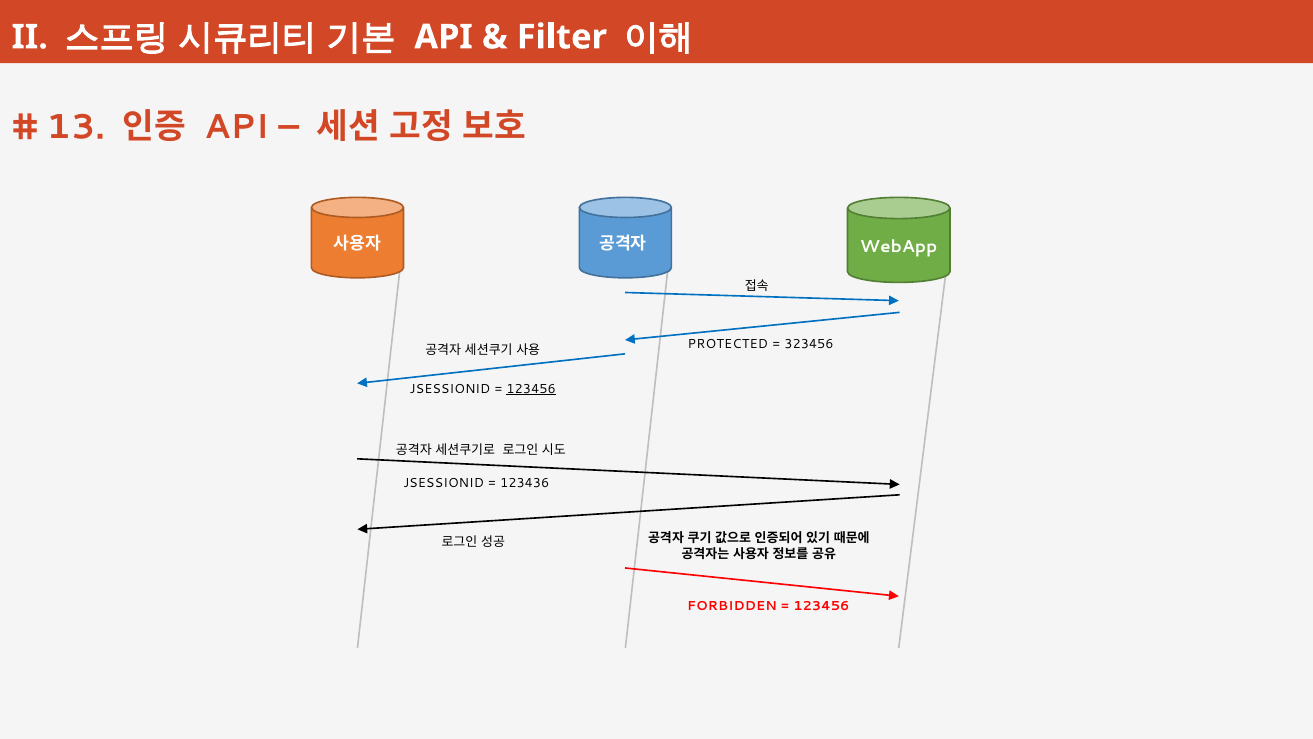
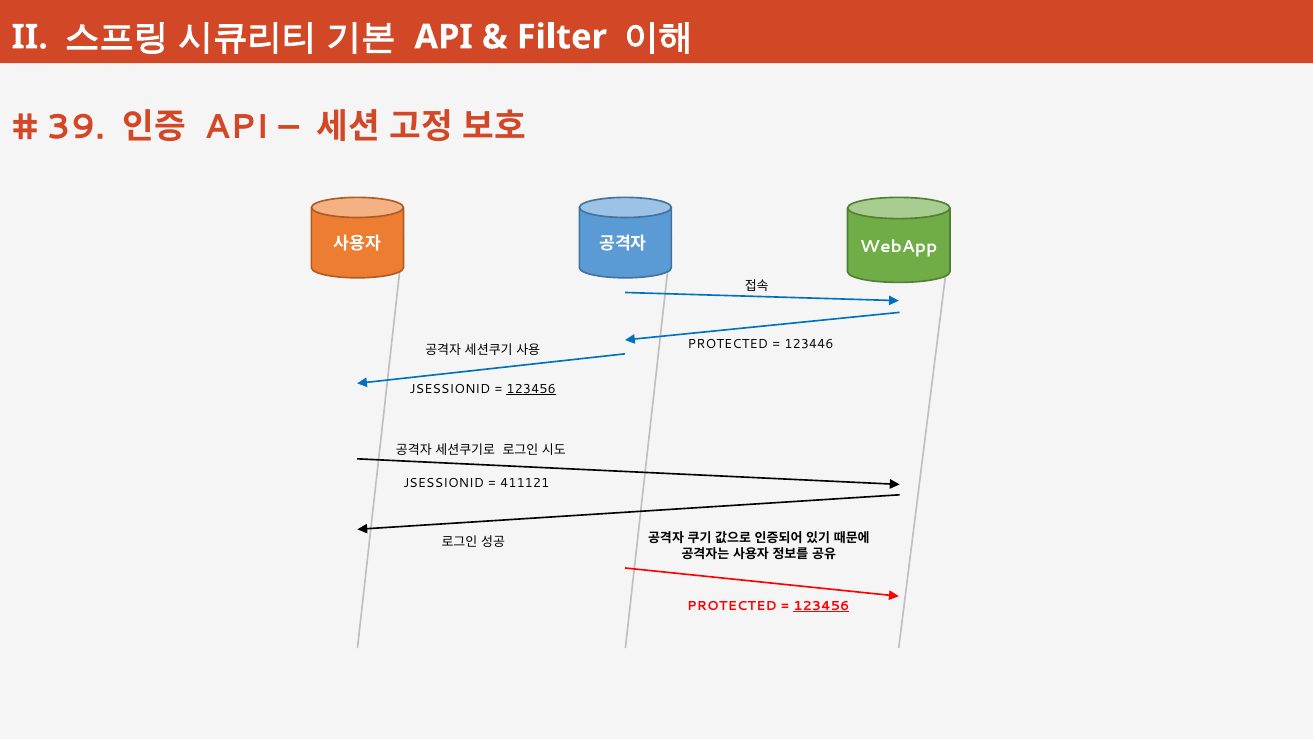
13: 13 -> 39 (76, 127)
323456: 323456 -> 123446 (809, 344)
123436: 123436 -> 411121 (525, 483)
FORBIDDEN: FORBIDDEN -> PROTECTED (732, 605)
123456 underline: none -> present (821, 605)
